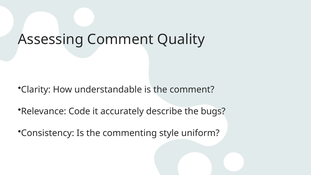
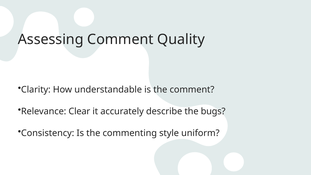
Code: Code -> Clear (79, 111)
